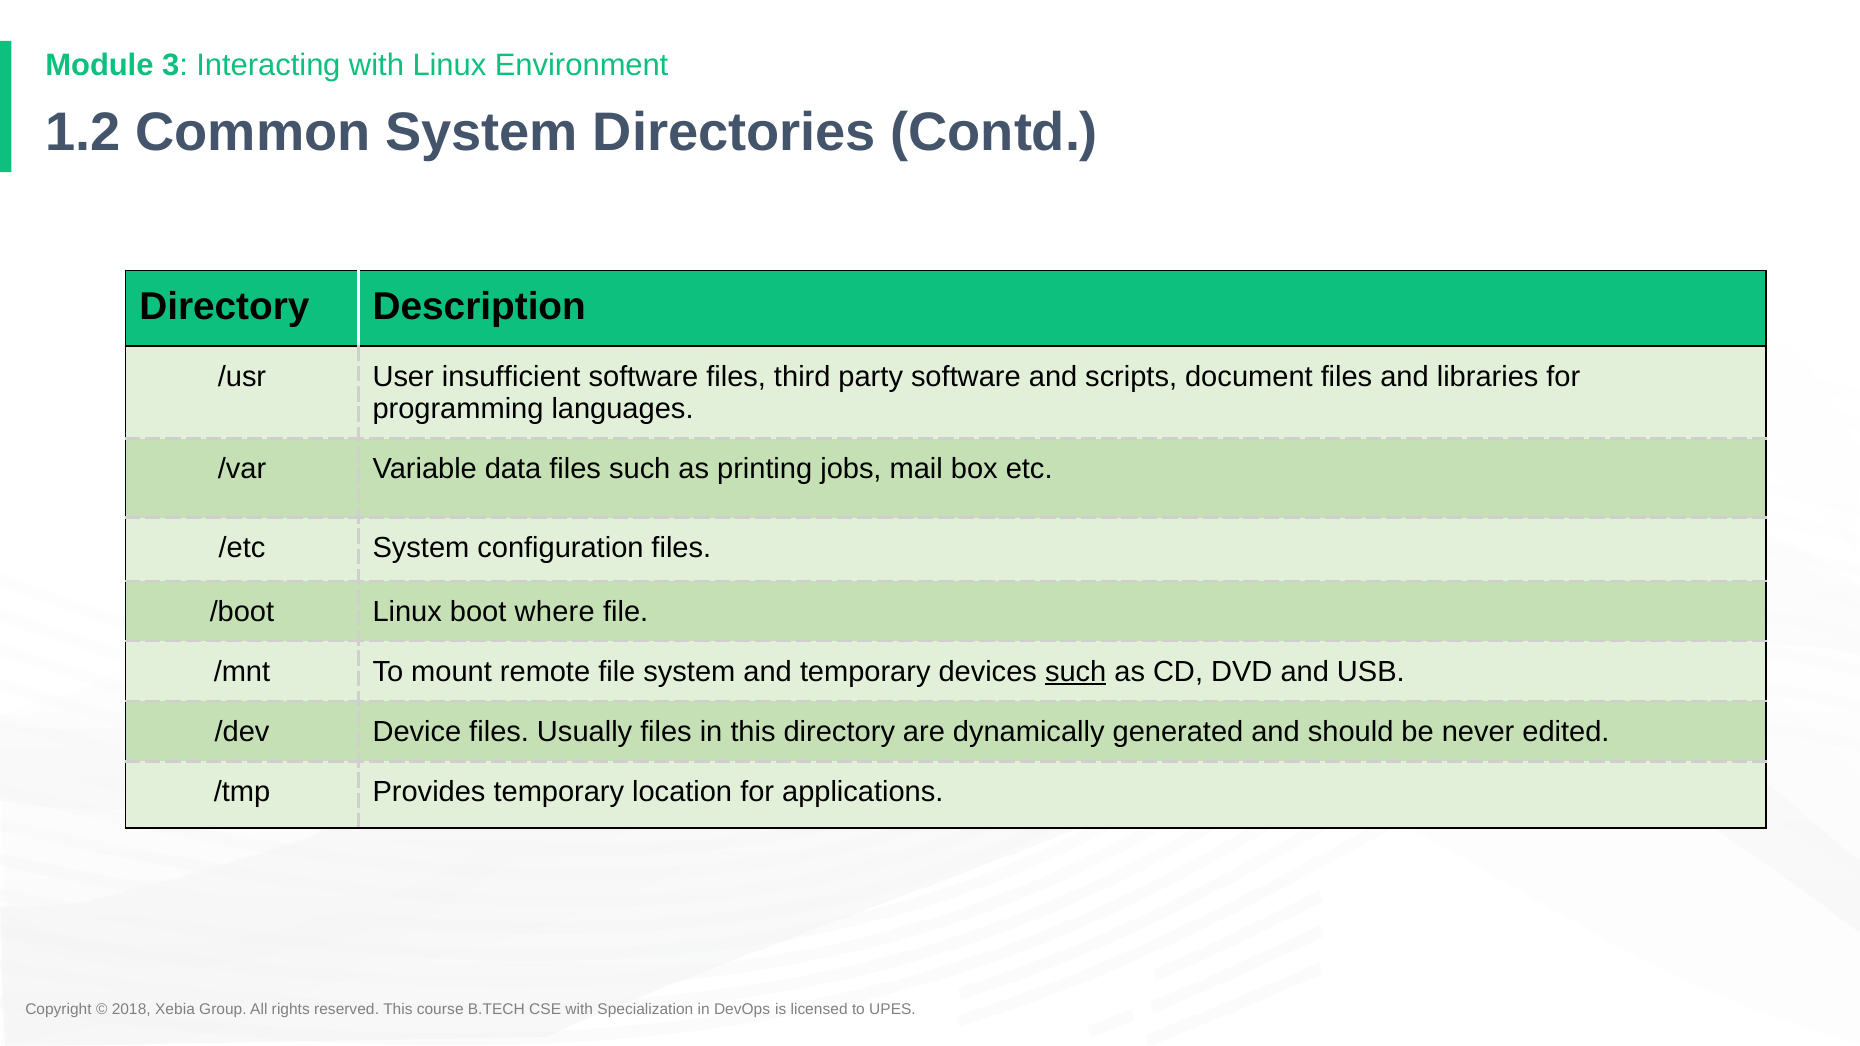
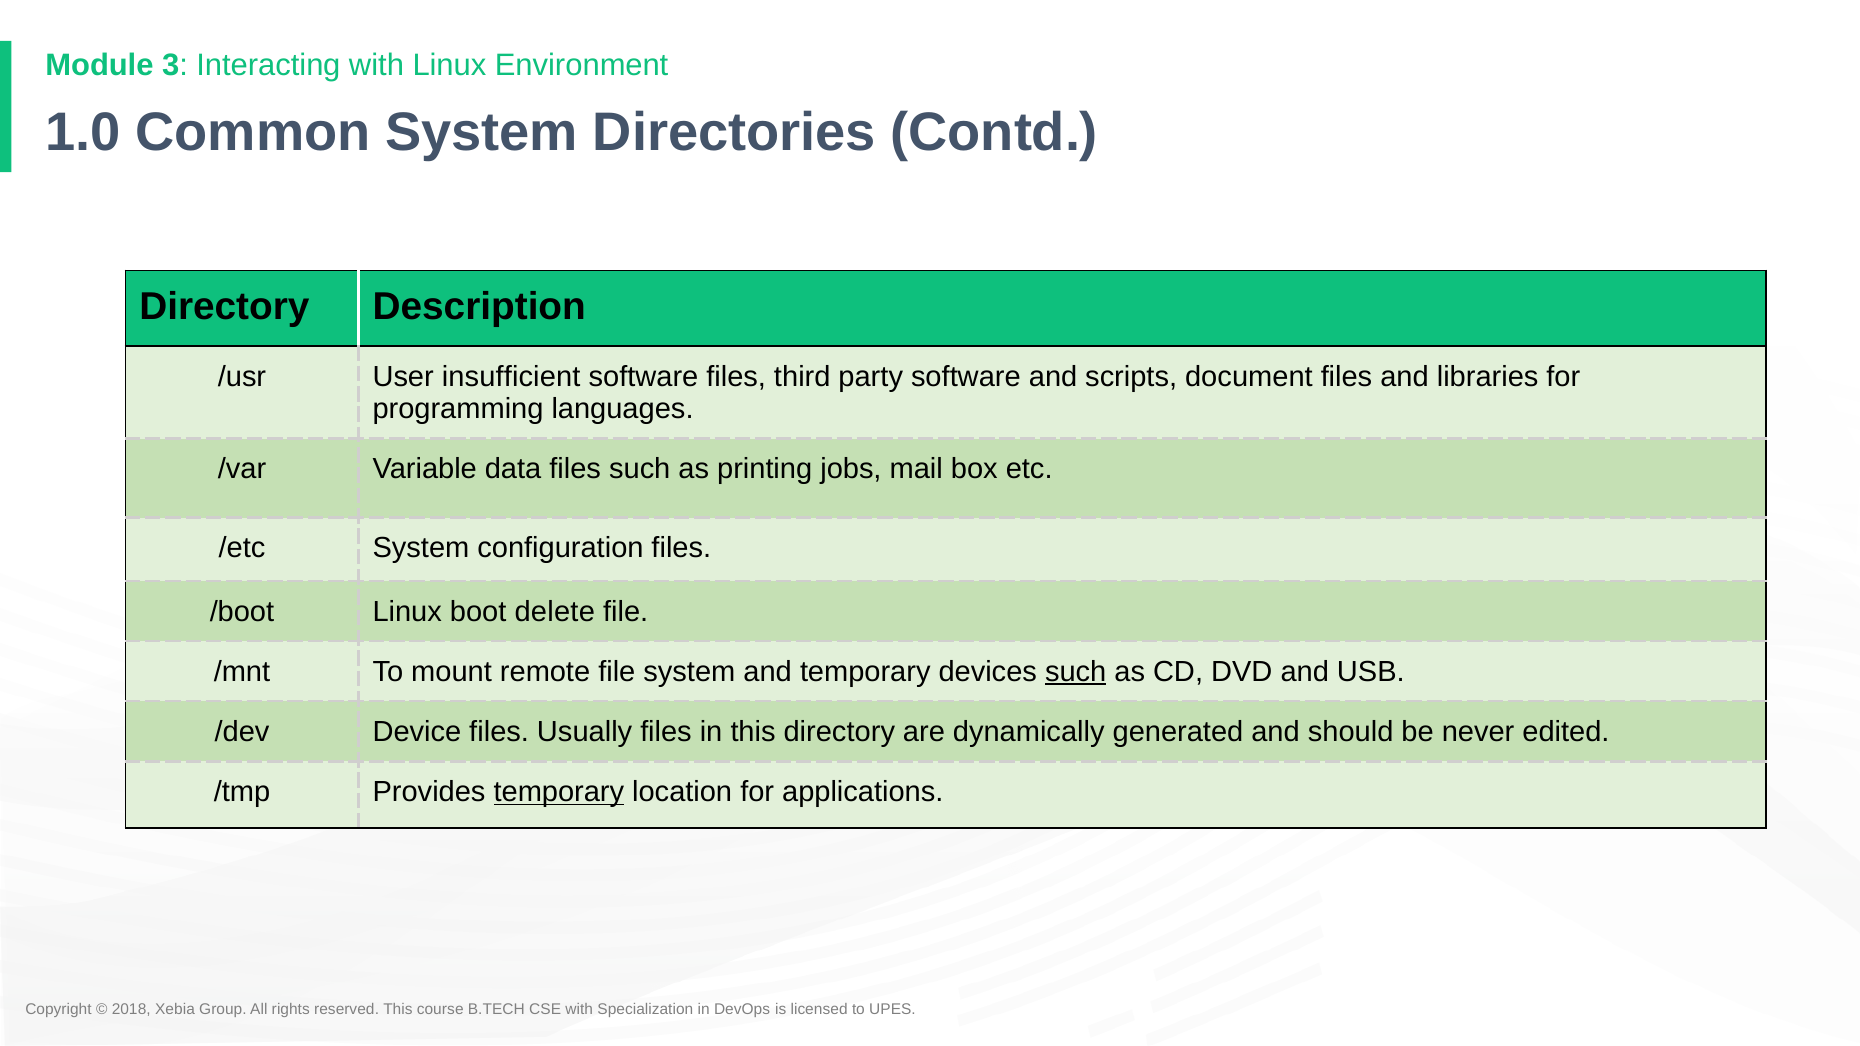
1.2: 1.2 -> 1.0 (83, 132)
where: where -> delete (555, 612)
temporary underline: none -> present (559, 792)
